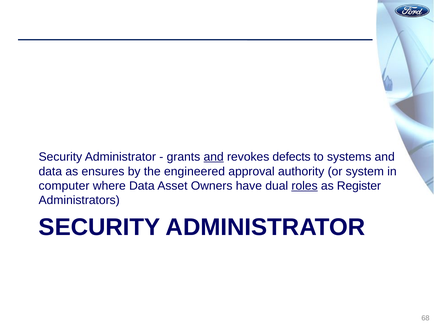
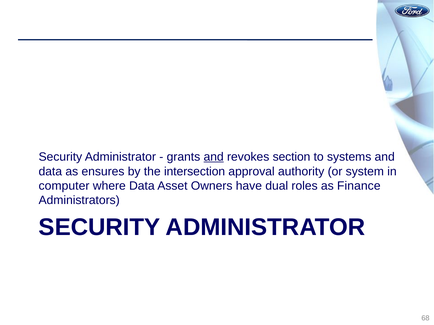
defects: defects -> section (292, 157)
engineered: engineered -> intersection (195, 172)
roles underline: present -> none (305, 186)
Register: Register -> Finance (359, 186)
